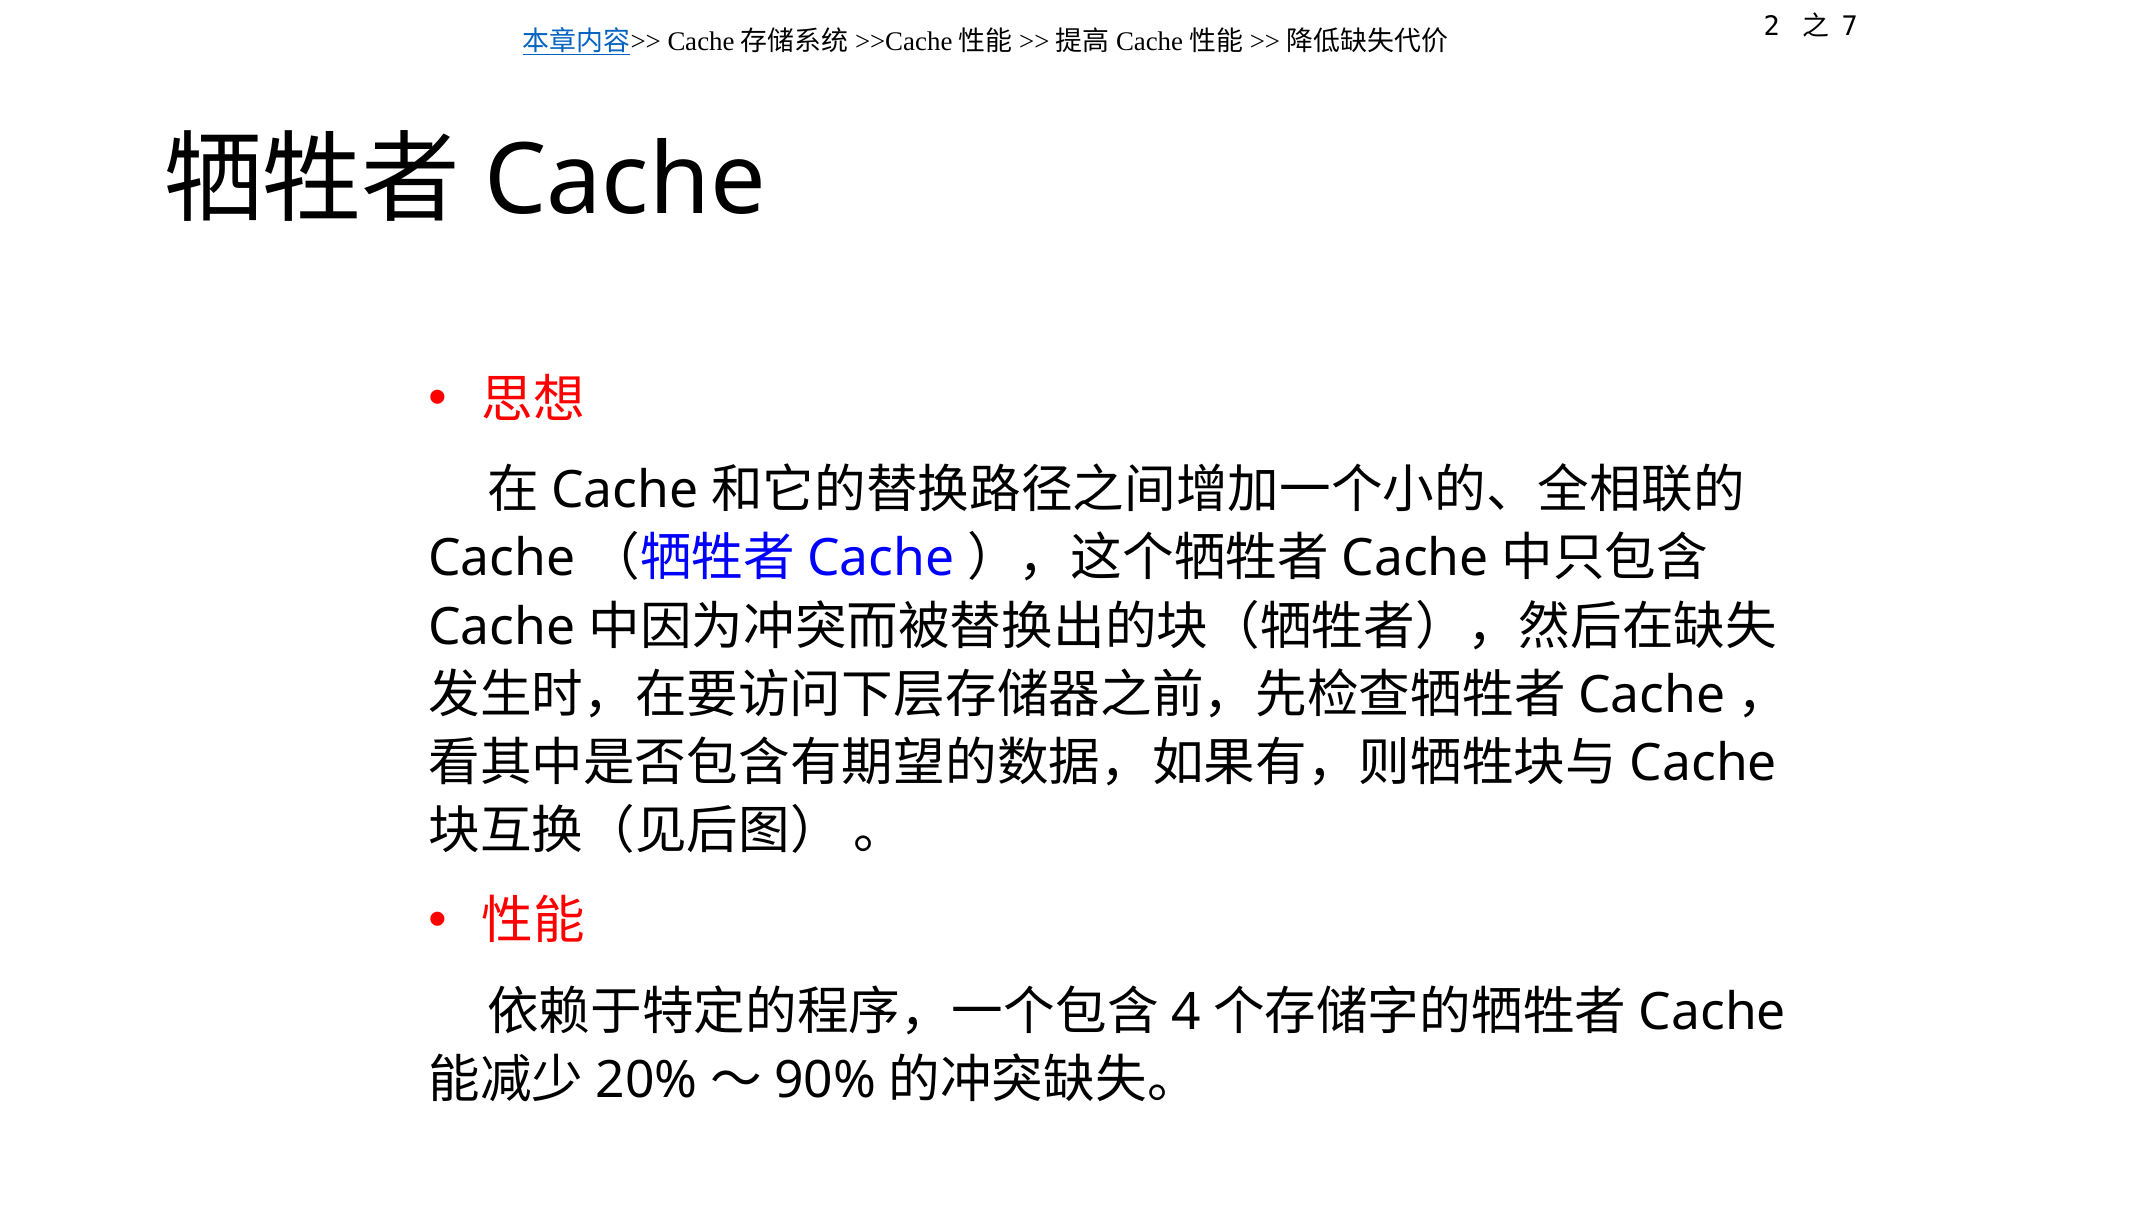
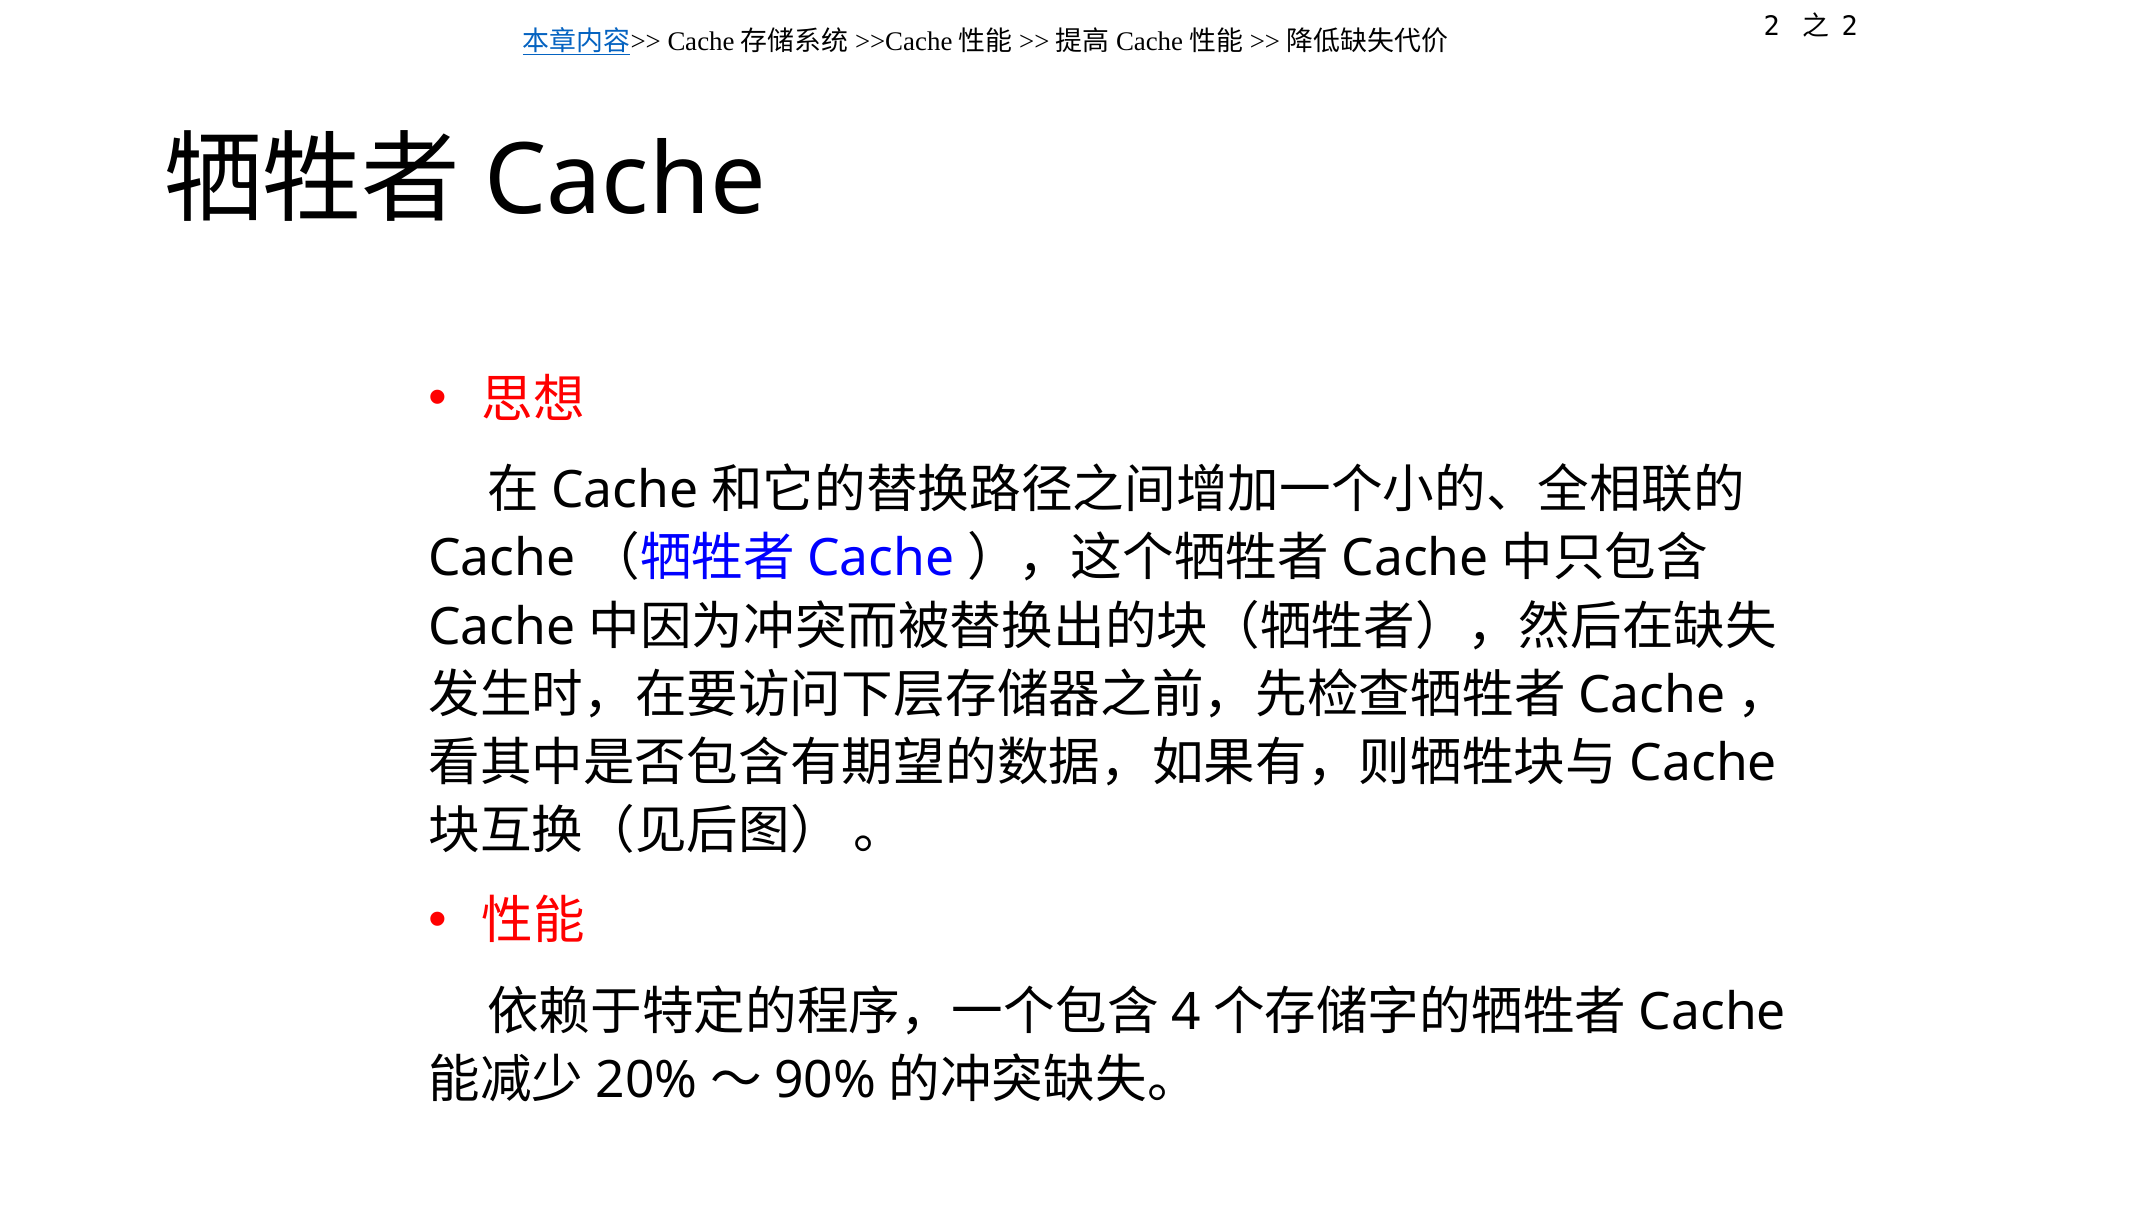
7: 7 -> 2 (1850, 26)
